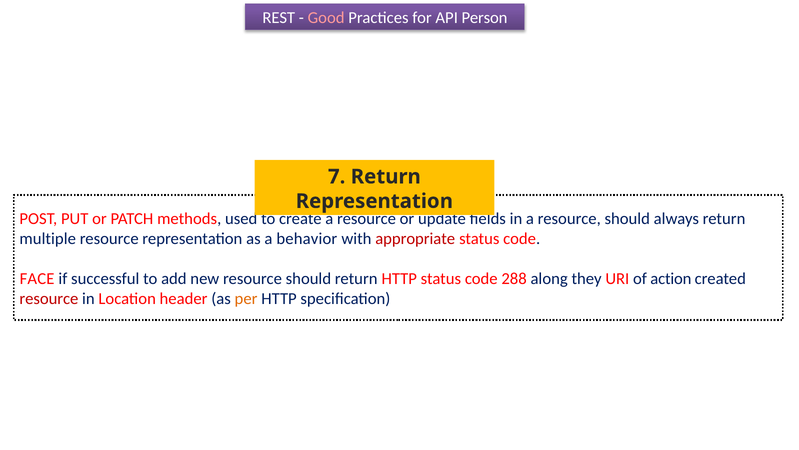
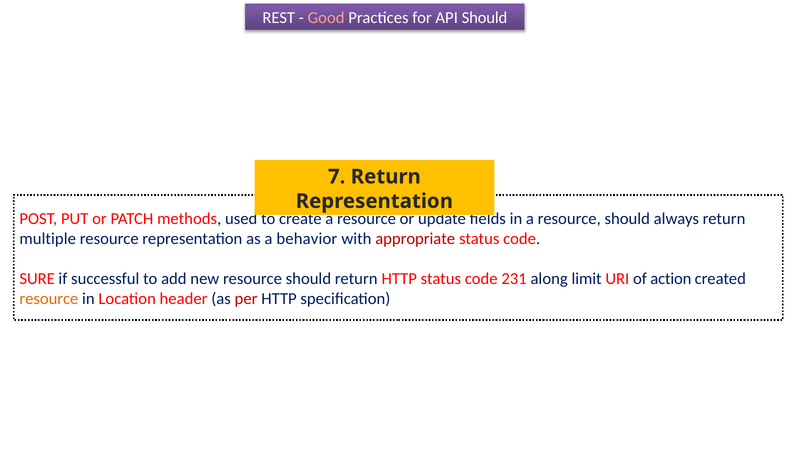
API Person: Person -> Should (484, 18)
FACE: FACE -> SURE (37, 278)
288: 288 -> 231 (514, 278)
they: they -> limit (587, 278)
resource colour: red -> orange (49, 298)
per colour: orange -> red (246, 298)
